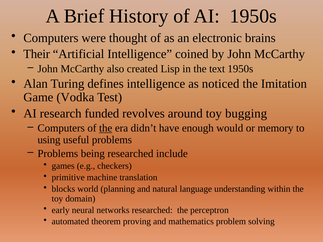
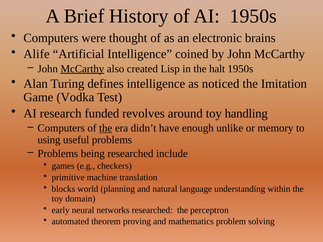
Their: Their -> Alife (37, 54)
McCarthy underline: none -> present (82, 69)
text: text -> halt (217, 69)
bugging: bugging -> handling (246, 114)
would: would -> unlike (230, 128)
